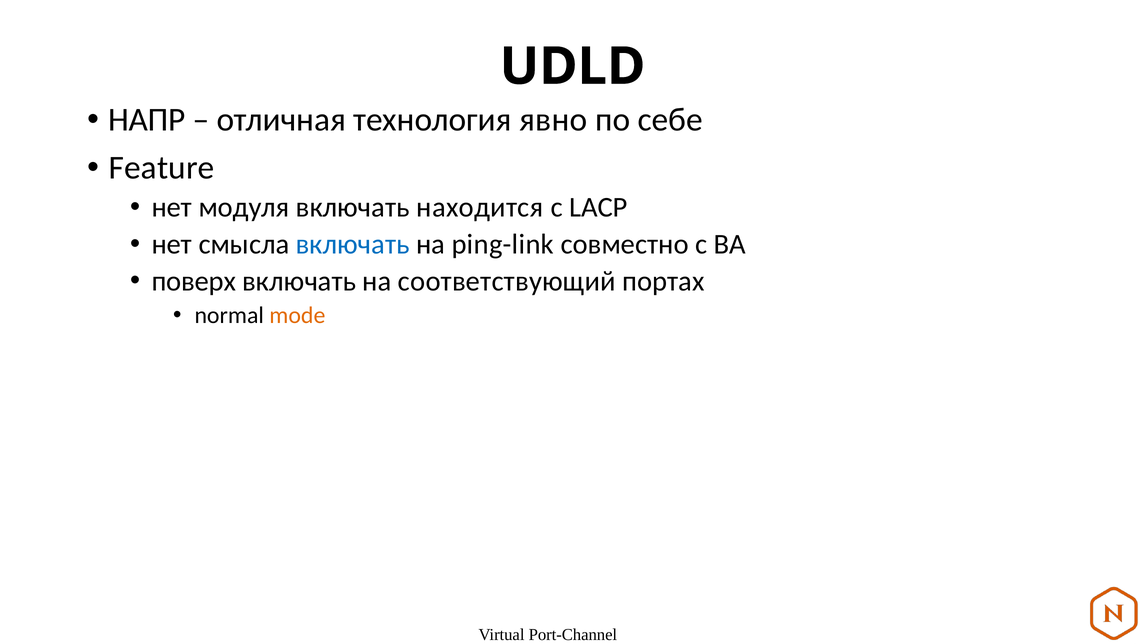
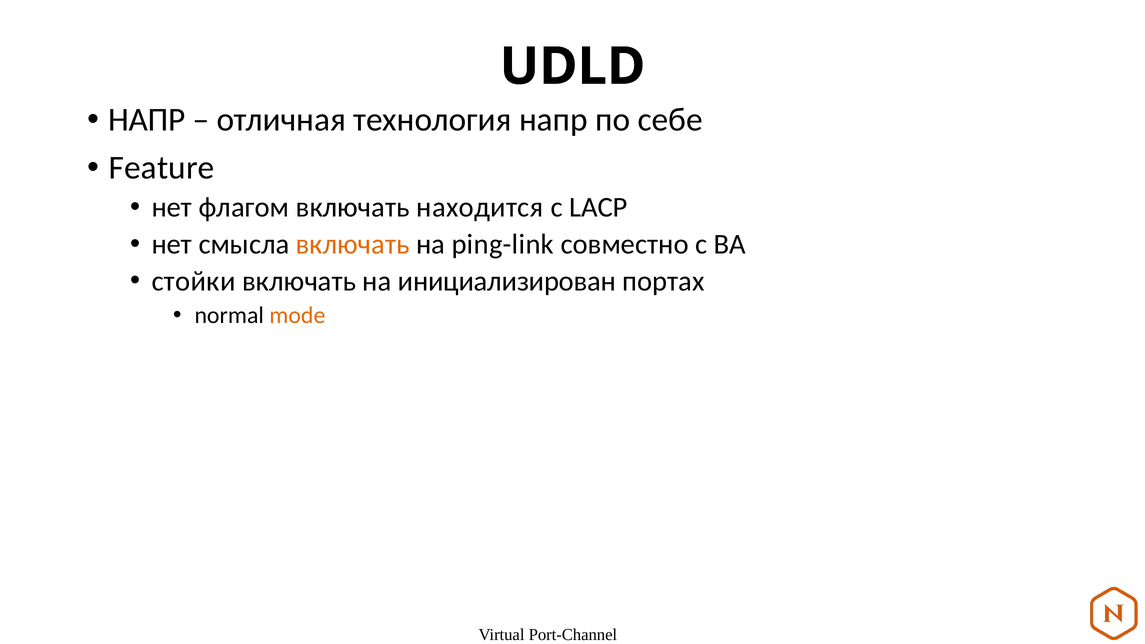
технология явно: явно -> напр (553, 120)
модуля: модуля -> флагом (244, 207)
включать colour: blue -> orange (353, 244)
поверх: поверх -> стойки (194, 281)
соответствующий: соответствующий -> инициализирован (507, 281)
